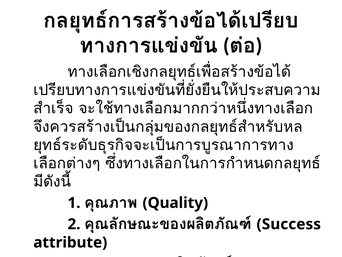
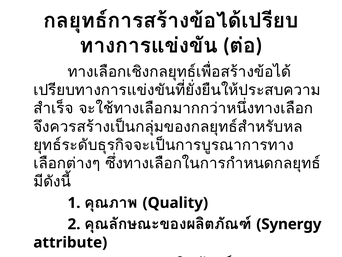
Success: Success -> Synergy (289, 224)
